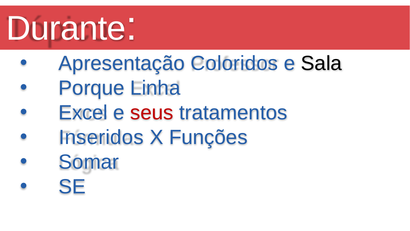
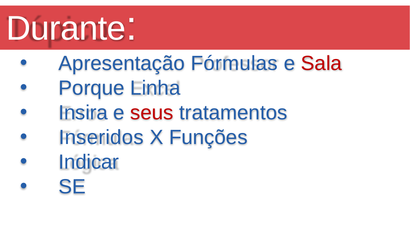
Coloridos: Coloridos -> Fórmulas (234, 63)
Sala colour: black -> red (321, 63)
Excel: Excel -> Insira (83, 113)
Somar: Somar -> Indicar (89, 162)
